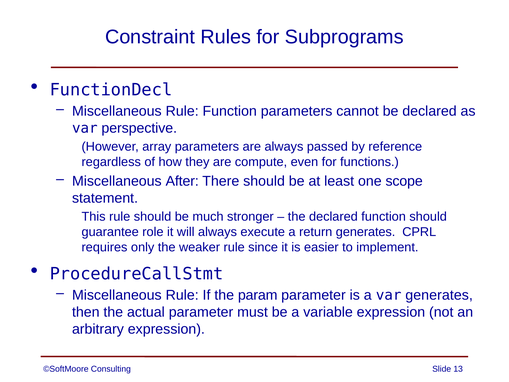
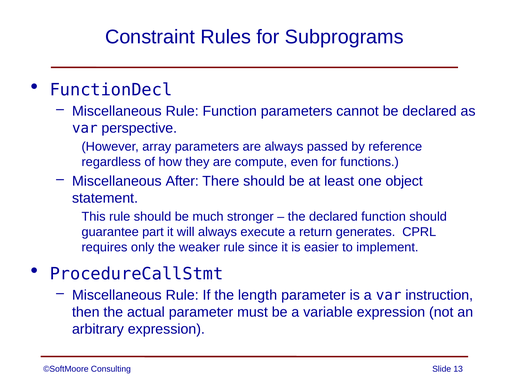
scope: scope -> object (404, 181)
role: role -> part (153, 232)
param: param -> length (258, 295)
var generates: generates -> instruction (439, 295)
